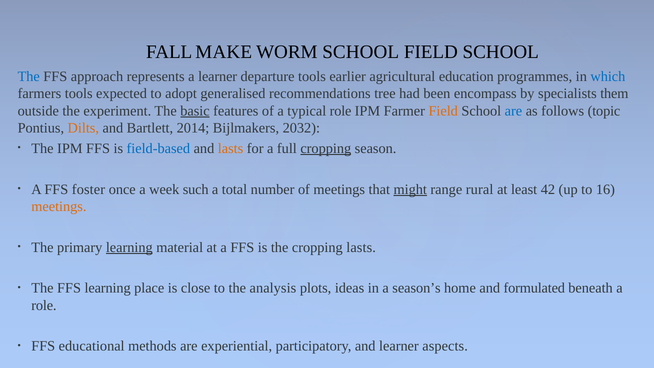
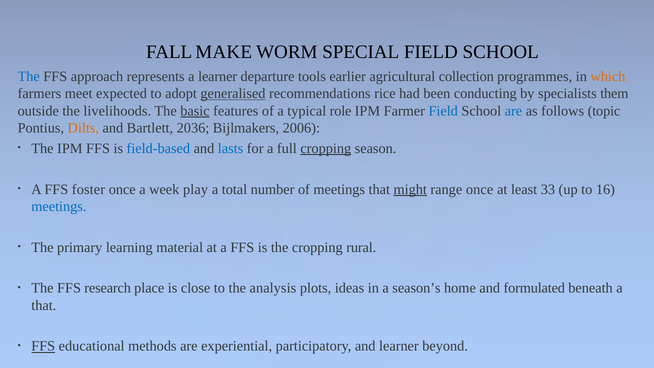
WORM SCHOOL: SCHOOL -> SPECIAL (361, 52)
education: education -> collection (466, 76)
which colour: blue -> orange (608, 76)
farmers tools: tools -> meet (79, 94)
generalised underline: none -> present (233, 94)
tree: tree -> rice (385, 94)
encompass: encompass -> conducting (485, 94)
experiment: experiment -> livelihoods (117, 111)
Field colour: orange -> blue (443, 111)
2014: 2014 -> 2036 (193, 128)
2032: 2032 -> 2006 (301, 128)
lasts colour: orange -> blue (231, 148)
such: such -> play (196, 189)
range rural: rural -> once (480, 189)
42: 42 -> 33 (548, 189)
meetings colour: orange -> blue (59, 206)
learning underline: present -> none (129, 247)
cropping lasts: lasts -> rural (361, 247)
FFS learning: learning -> research (108, 288)
role: role -> that (44, 305)
FFS underline: none -> present (43, 346)
aspects: aspects -> beyond (445, 346)
